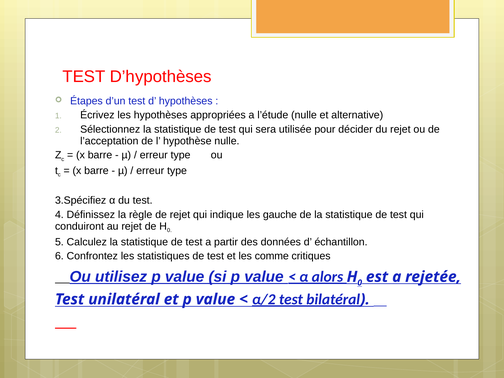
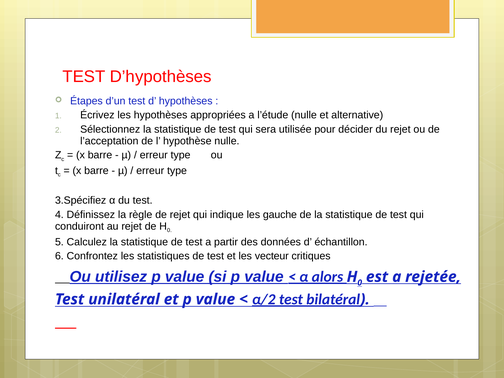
comme: comme -> vecteur (272, 256)
